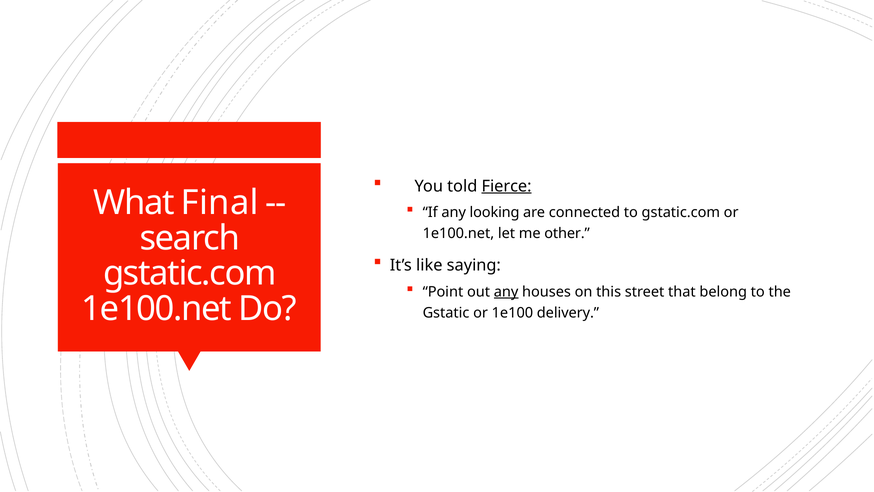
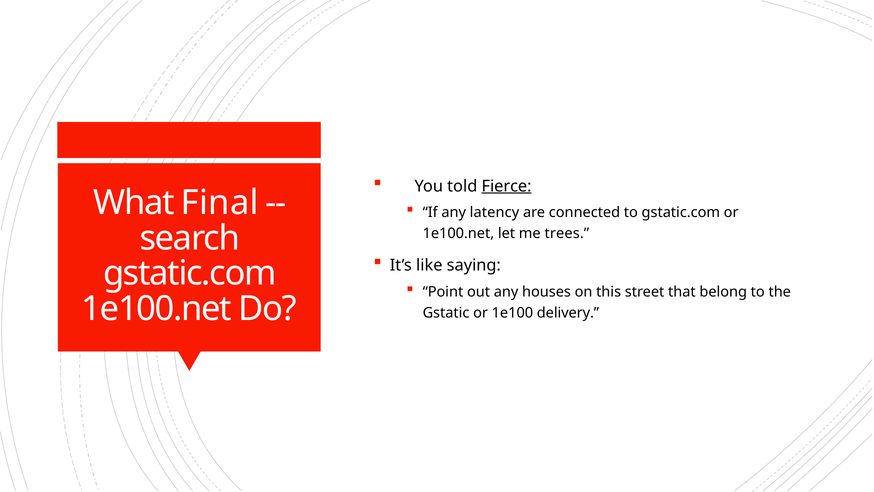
looking: looking -> latency (494, 212)
other: other -> trees (567, 233)
any underline: present -> none (506, 292)
